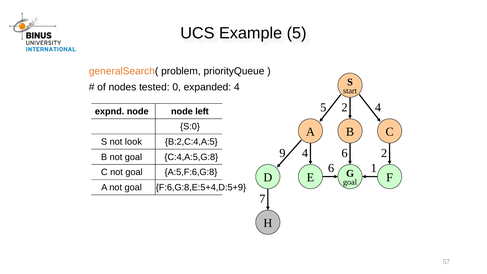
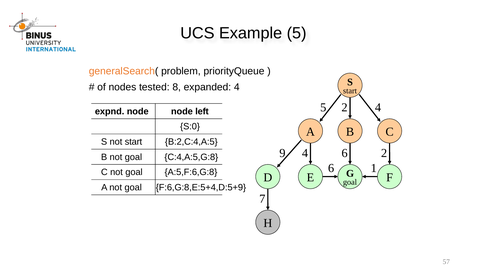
0: 0 -> 8 (177, 87)
not look: look -> start (133, 142)
